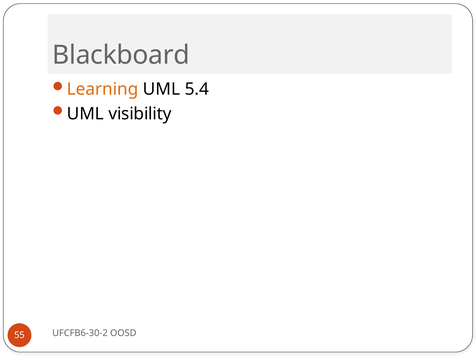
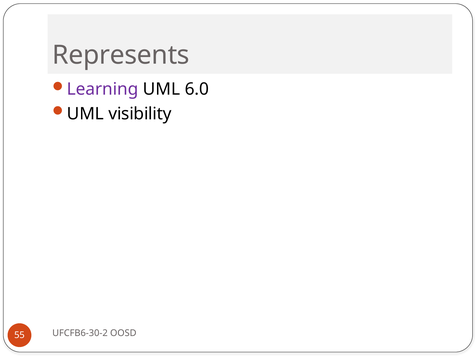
Blackboard: Blackboard -> Represents (121, 55)
Learning colour: orange -> purple (103, 89)
5.4: 5.4 -> 6.0 (197, 89)
